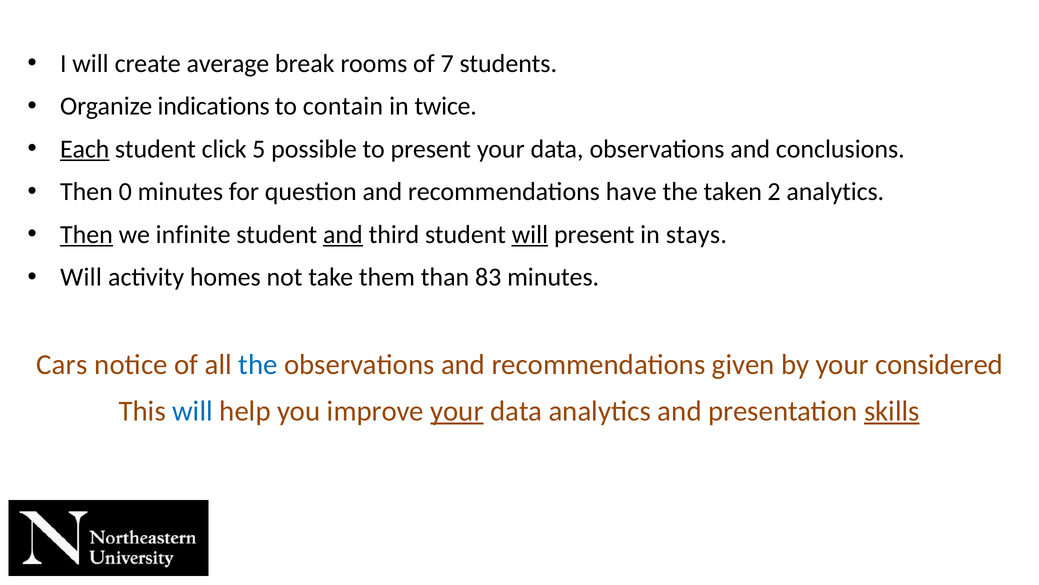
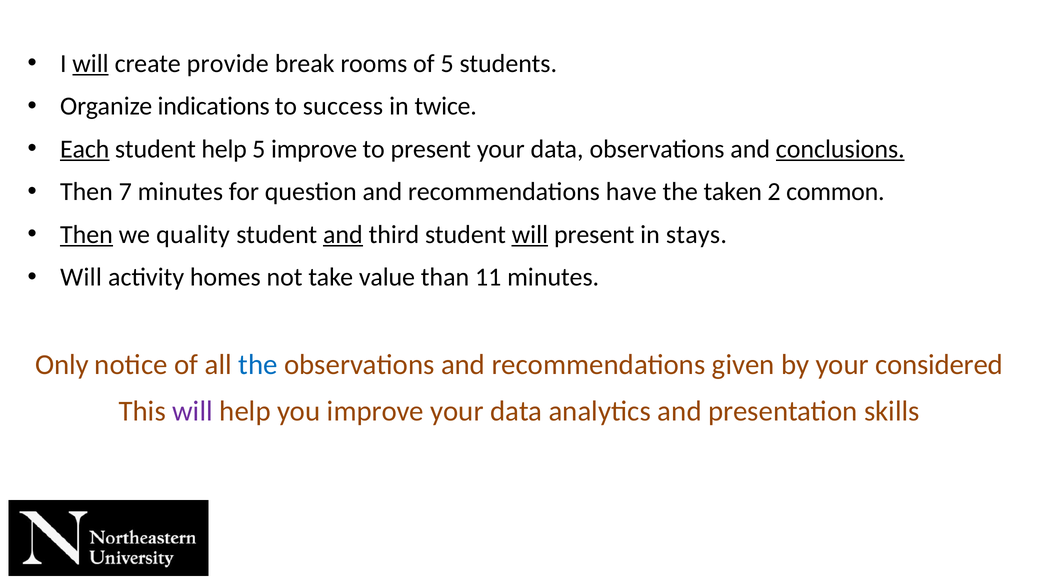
will underline: none -> present (90, 64)
average: average -> provide (228, 64)
of 7: 7 -> 5 (447, 64)
contain: contain -> success (343, 106)
student click: click -> help (224, 149)
5 possible: possible -> improve (314, 149)
conclusions underline: none -> present (840, 149)
0: 0 -> 7 (125, 192)
2 analytics: analytics -> common (835, 192)
infinite: infinite -> quality (193, 234)
them: them -> value (387, 277)
83: 83 -> 11 (488, 277)
Cars: Cars -> Only (62, 364)
will colour: blue -> purple (193, 411)
your underline: present -> none (457, 411)
skills underline: present -> none (892, 411)
